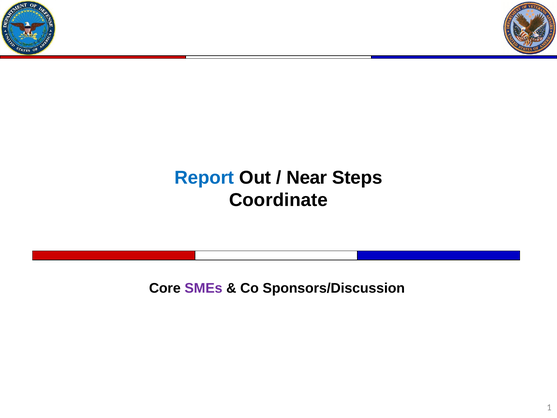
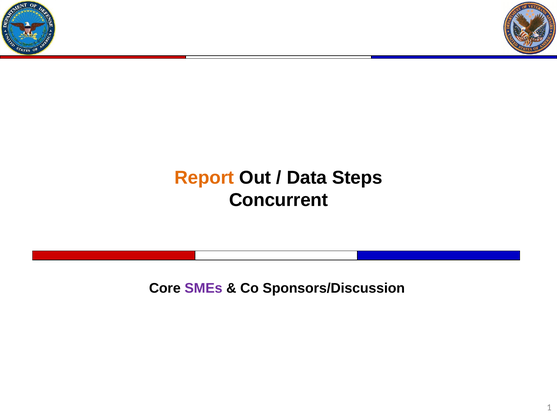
Report colour: blue -> orange (204, 178)
Near: Near -> Data (307, 178)
Coordinate: Coordinate -> Concurrent (279, 200)
